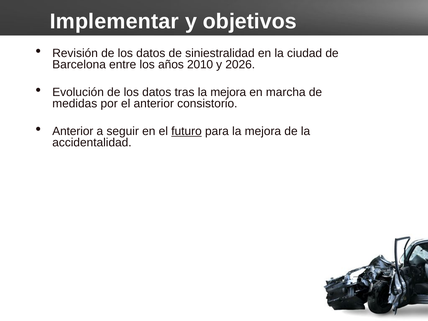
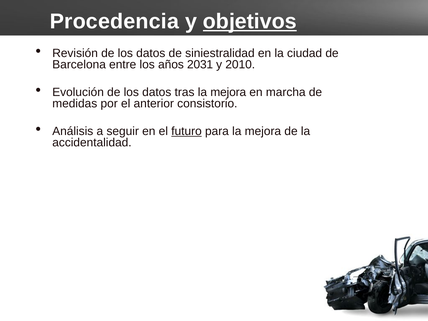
Implementar: Implementar -> Procedencia (114, 21)
objetivos underline: none -> present (250, 21)
2010: 2010 -> 2031 (200, 65)
2026: 2026 -> 2010 (240, 65)
Anterior: Anterior -> Análisis (73, 131)
